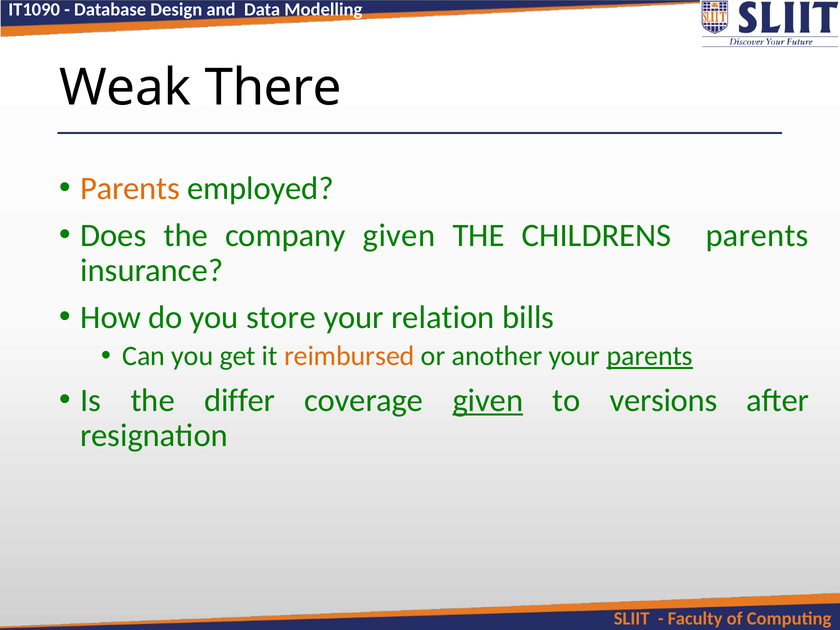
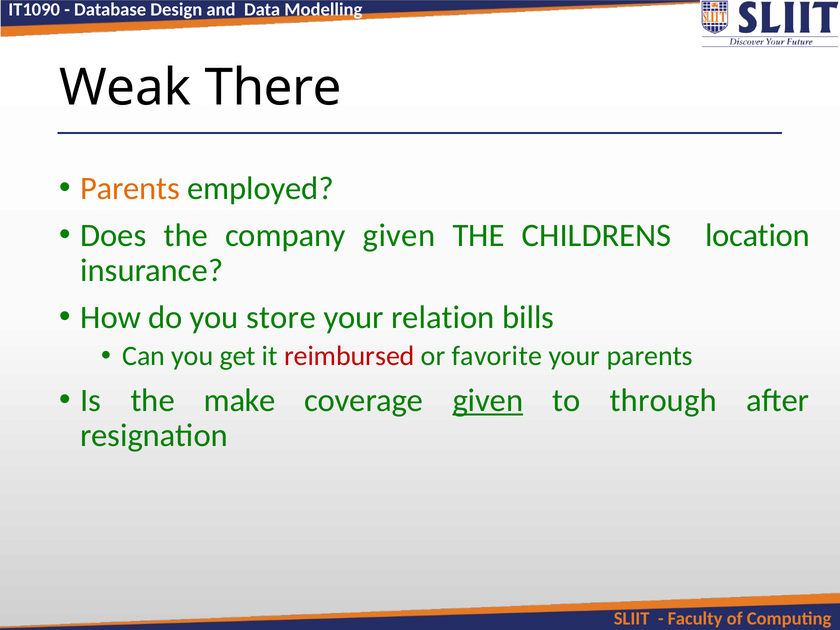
CHILDRENS parents: parents -> location (757, 235)
reimbursed colour: orange -> red (349, 356)
another: another -> favorite (497, 356)
parents underline: present -> none (650, 356)
differ: differ -> make (240, 400)
versions: versions -> through (663, 400)
